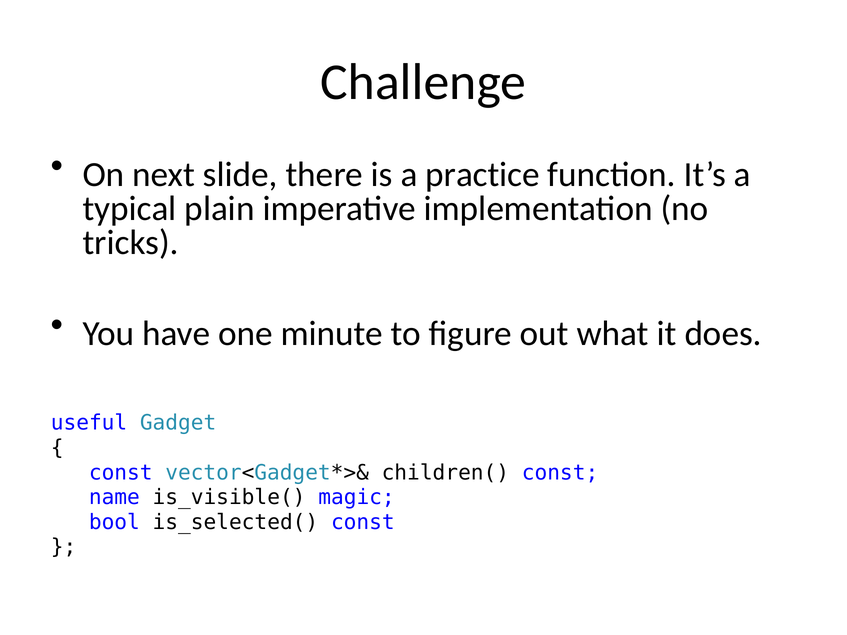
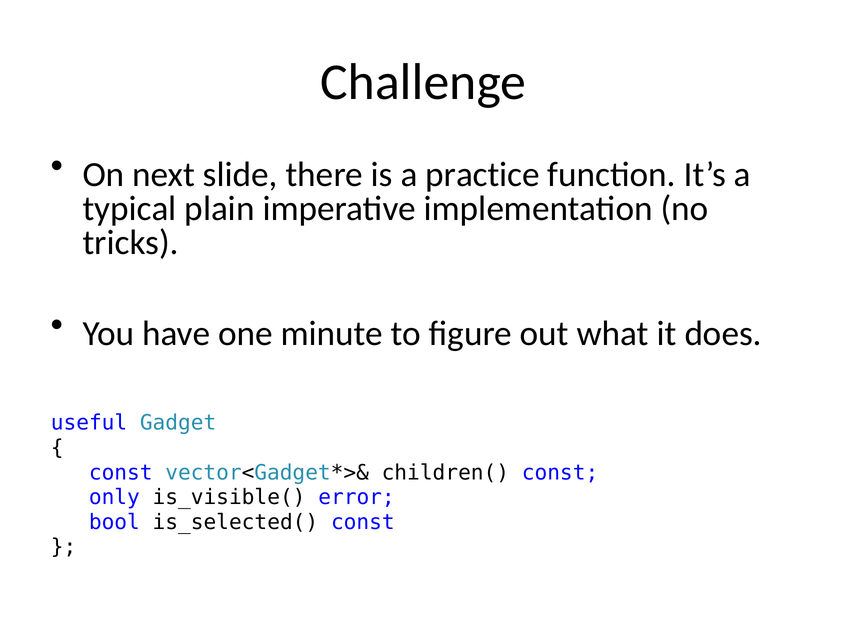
name: name -> only (114, 498)
magic: magic -> error (357, 498)
